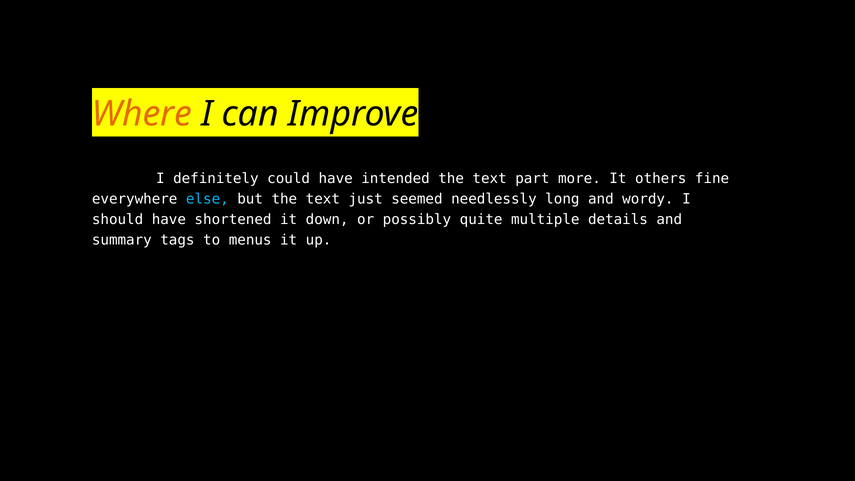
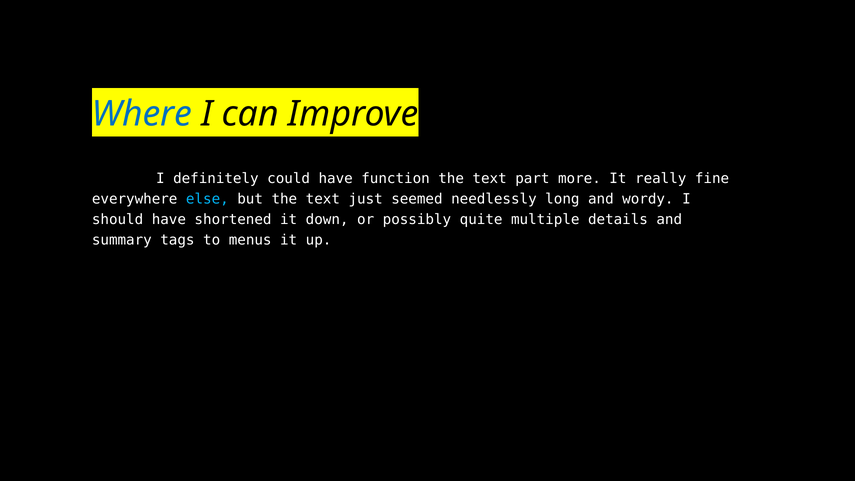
Where colour: orange -> blue (142, 114)
intended: intended -> function (396, 179)
others: others -> really (661, 179)
